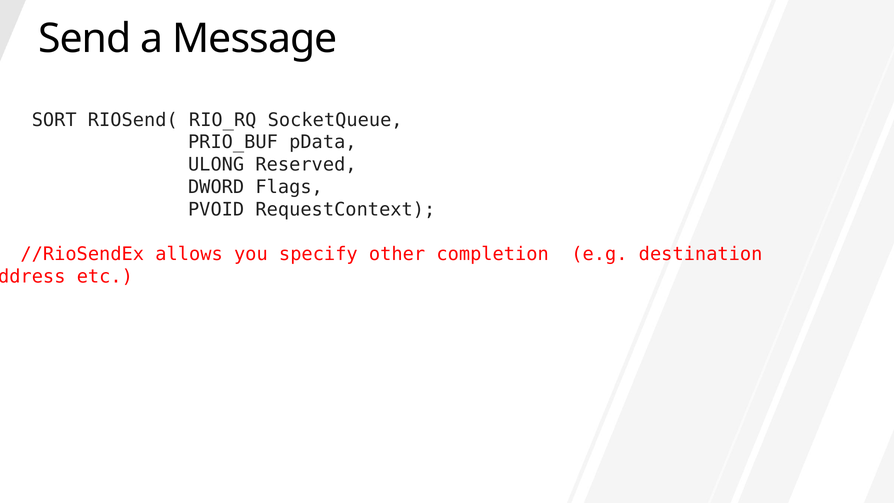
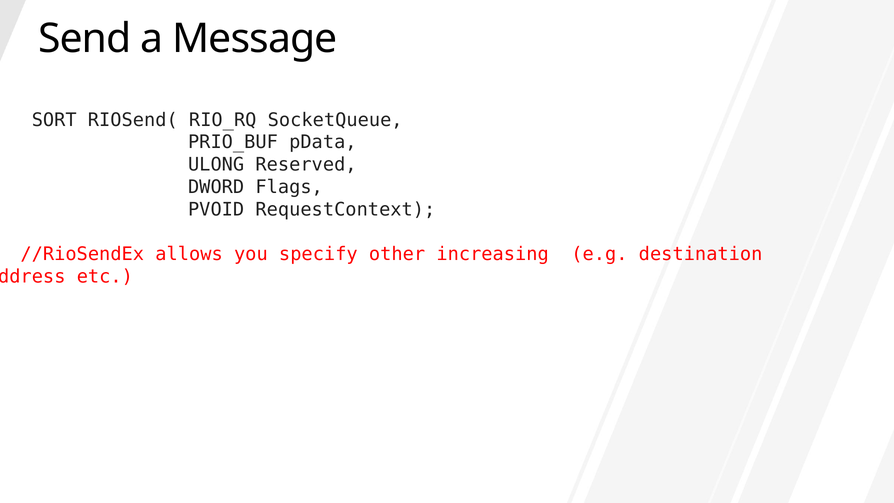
completion: completion -> increasing (493, 254)
